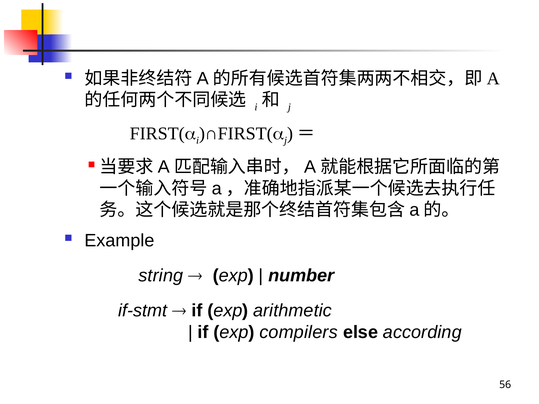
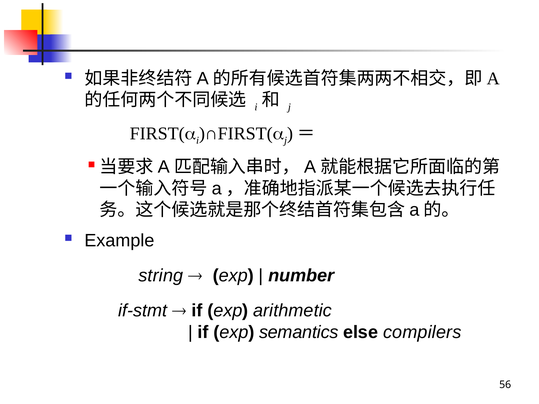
compilers: compilers -> semantics (299, 332)
according: according -> compilers (422, 332)
